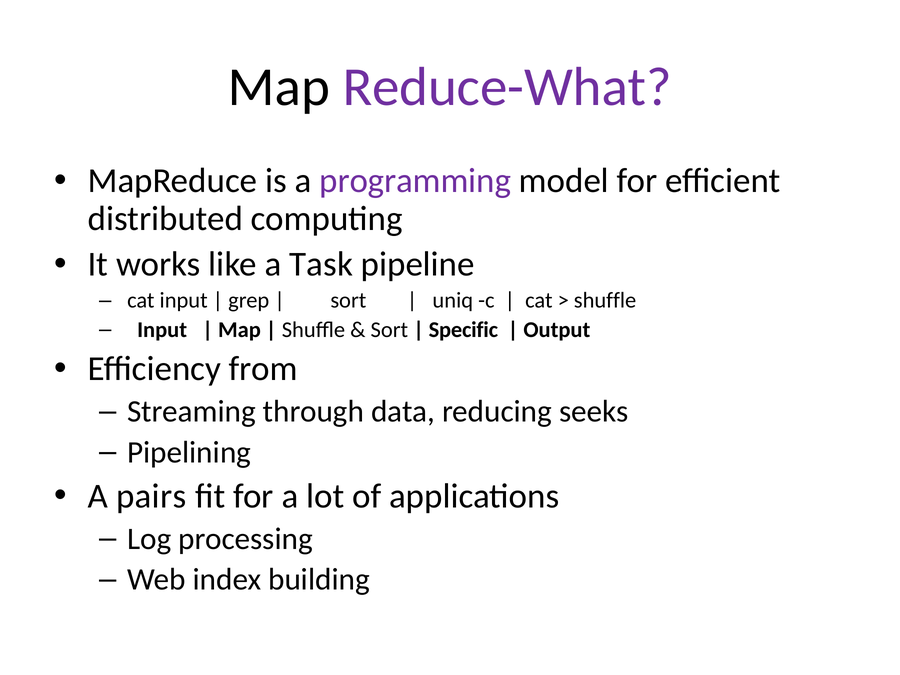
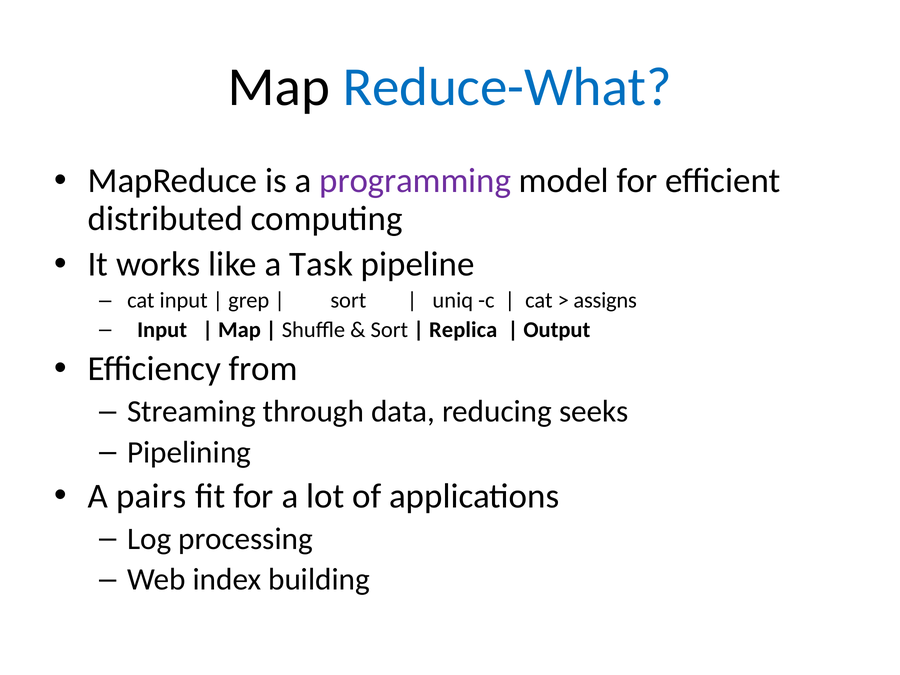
Reduce-What colour: purple -> blue (507, 87)
shuffle: shuffle -> assigns (605, 300)
Specific: Specific -> Replica (463, 330)
